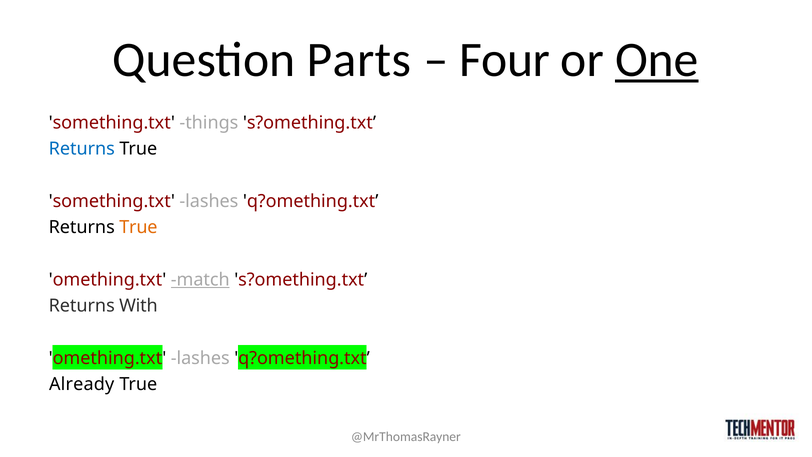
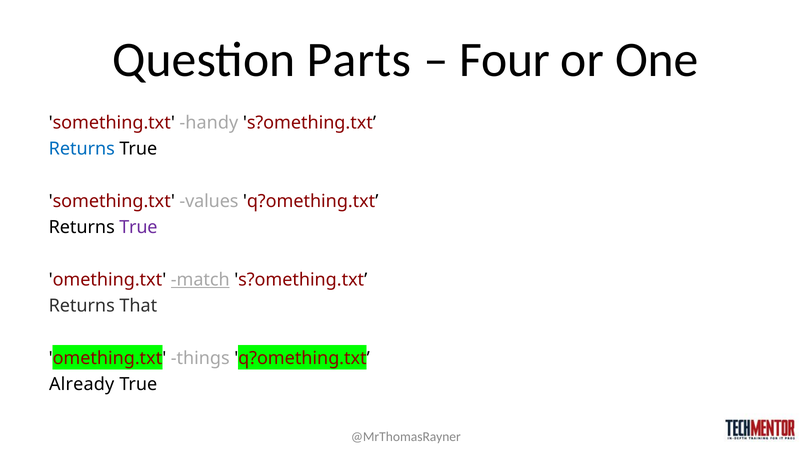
One underline: present -> none (657, 60)
things: things -> handy (209, 123)
something.txt lashes: lashes -> values (209, 201)
True colour: orange -> purple (138, 227)
With: With -> That (138, 306)
omething.txt lashes: lashes -> things (200, 358)
